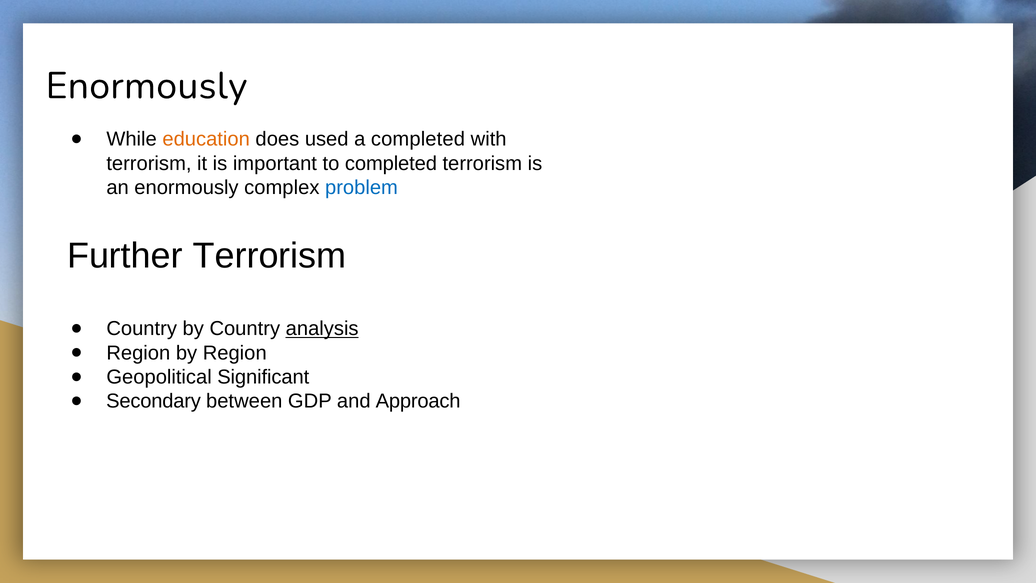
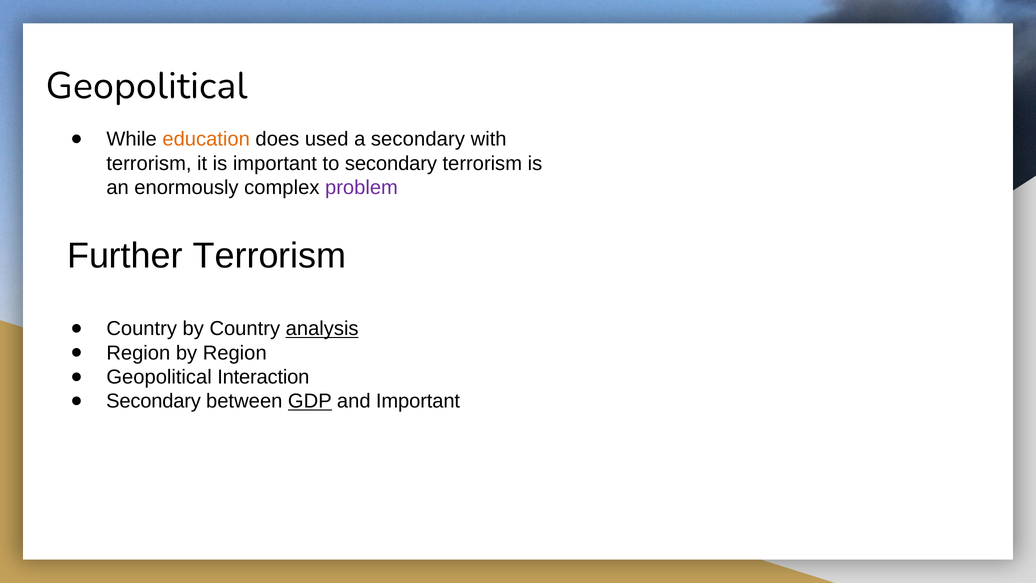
Enormously: Enormously -> Geopolitical (147, 86)
a completed: completed -> secondary (418, 139)
to completed: completed -> secondary (391, 163)
problem colour: blue -> purple (361, 188)
Significant: Significant -> Interaction (263, 377)
GDP underline: none -> present (310, 401)
and Approach: Approach -> Important (418, 401)
